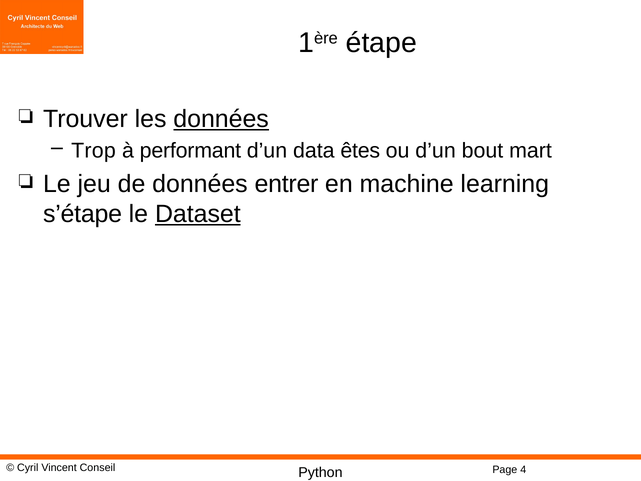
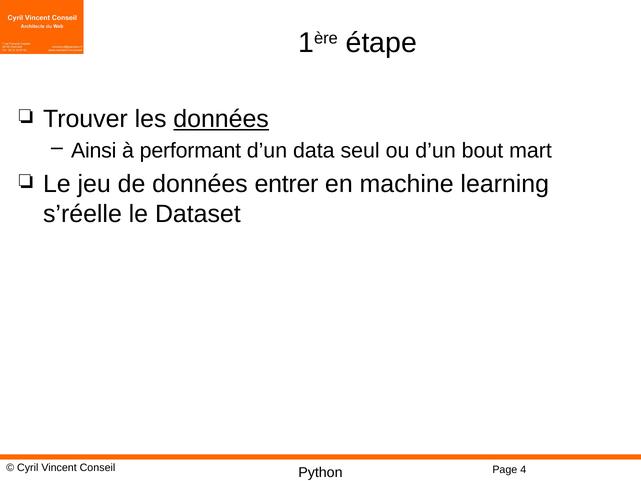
Trop: Trop -> Ainsi (94, 151)
êtes: êtes -> seul (360, 151)
s’étape: s’étape -> s’réelle (82, 214)
Dataset underline: present -> none (198, 214)
